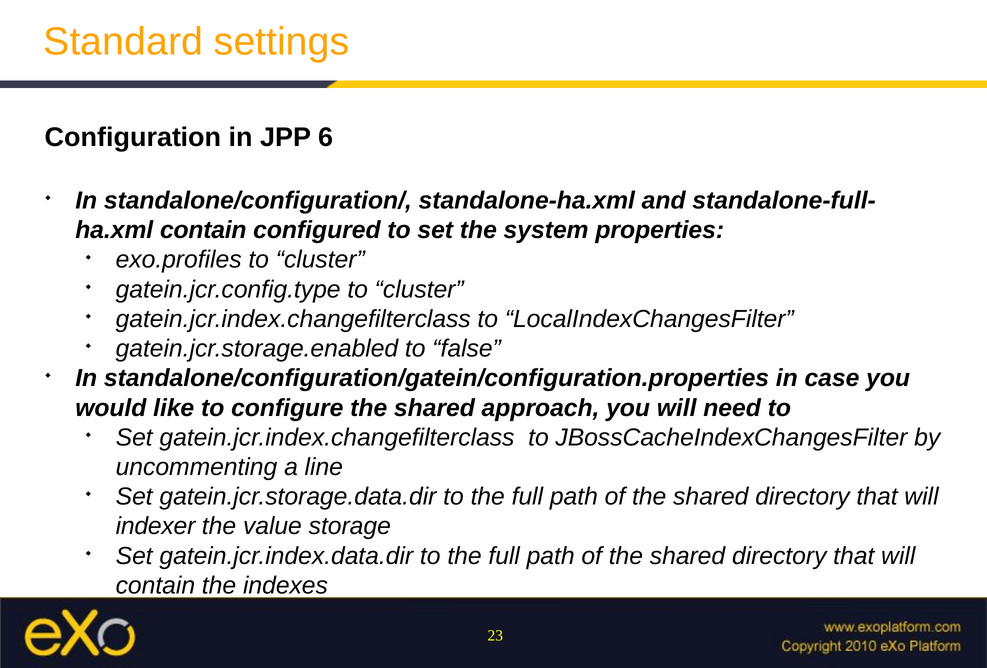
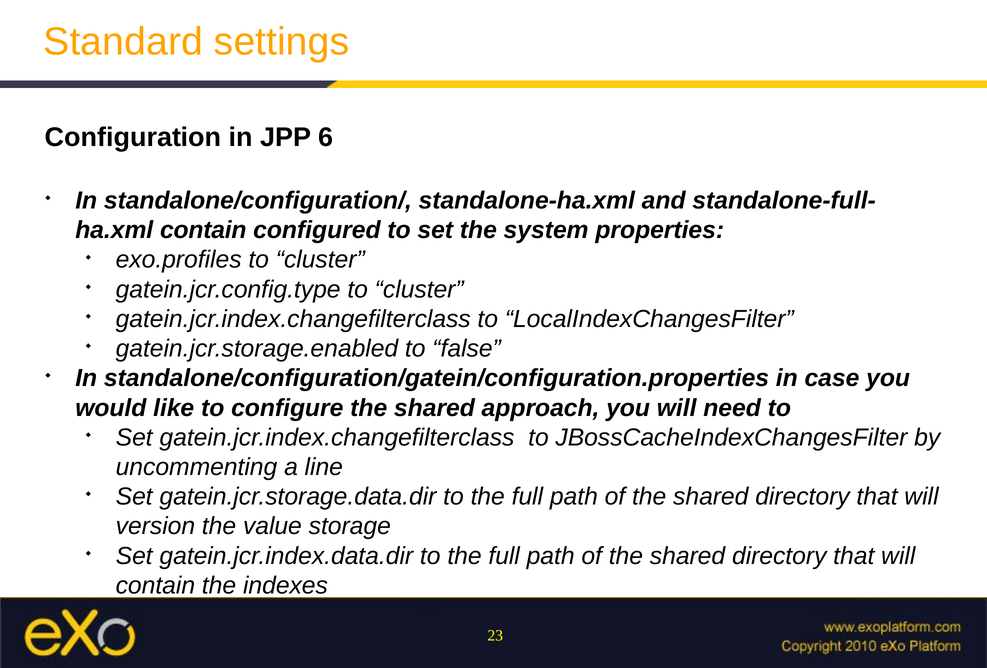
indexer: indexer -> version (155, 527)
